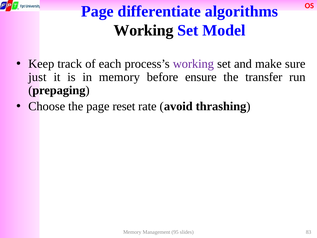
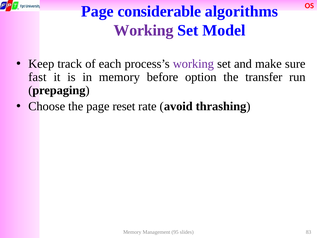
differentiate: differentiate -> considerable (159, 11)
Working colour: black -> purple (144, 30)
just: just -> fast (37, 77)
ensure: ensure -> option (201, 77)
